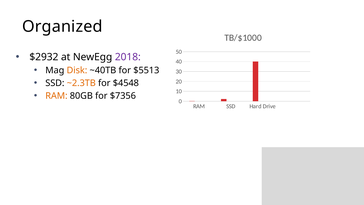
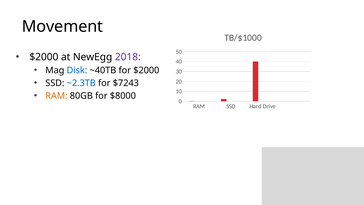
Organized: Organized -> Movement (62, 26)
$2932: $2932 -> $2000 (44, 57)
Disk colour: orange -> blue (77, 70)
for $5513: $5513 -> $2000 (146, 70)
~2.3TB colour: orange -> blue (81, 83)
$4548: $4548 -> $7243 (126, 83)
$7356: $7356 -> $8000 (123, 96)
